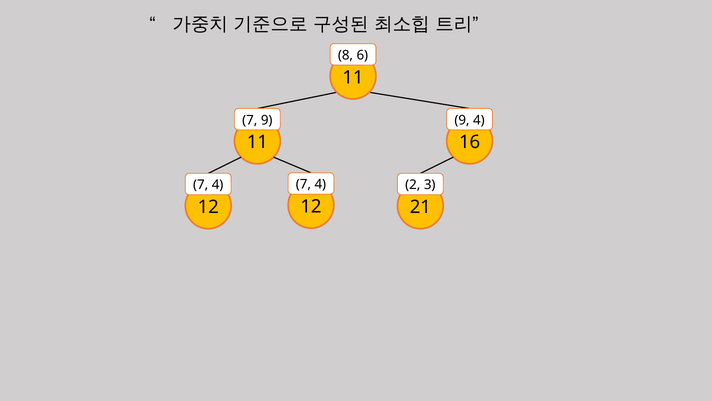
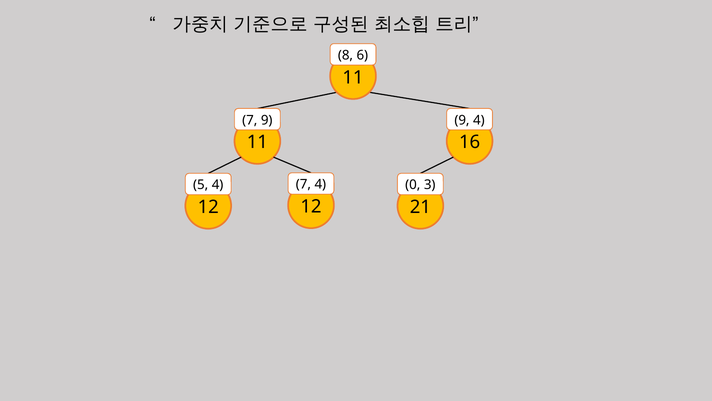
7: 7 -> 5 (201, 185)
2: 2 -> 0 (413, 185)
